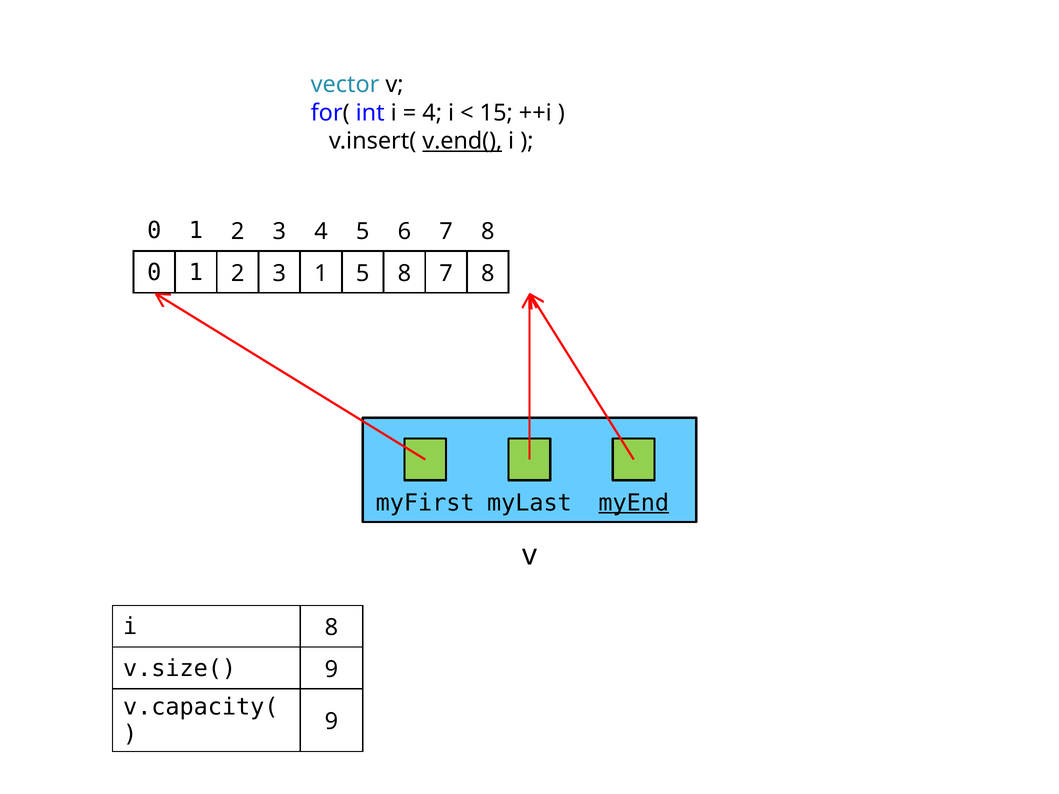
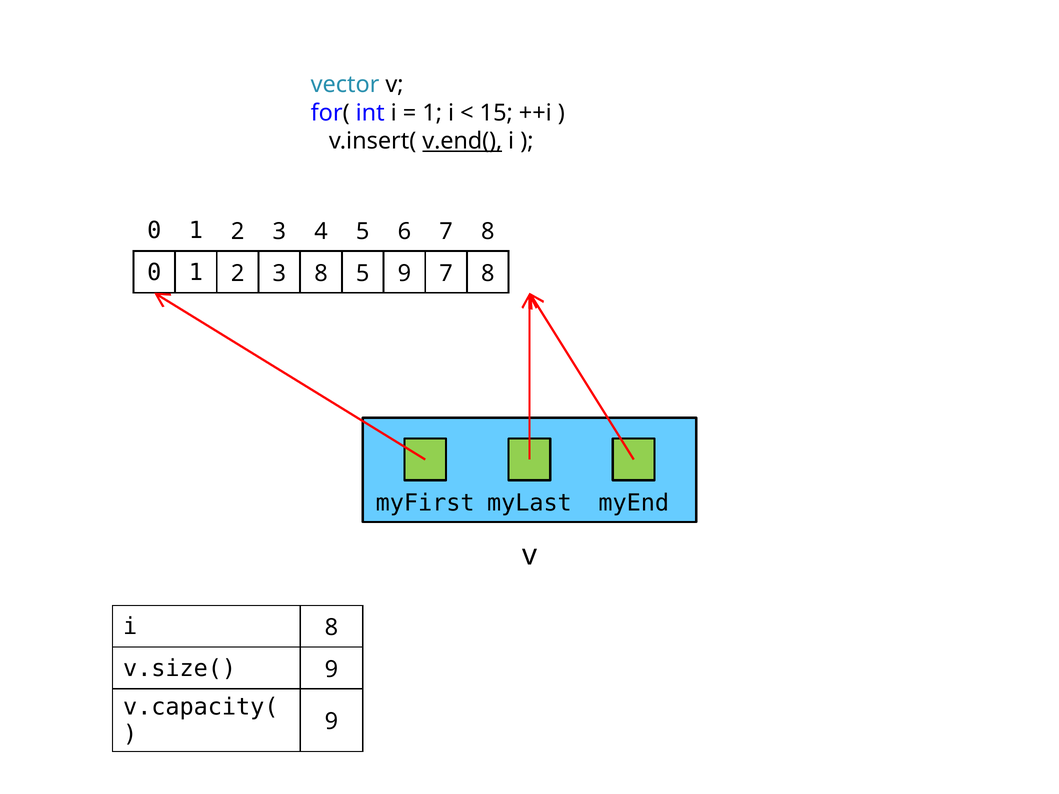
4: 4 -> 1 (432, 113)
3 1: 1 -> 8 (321, 273)
5 8: 8 -> 9 (404, 273)
myEnd underline: present -> none (634, 503)
